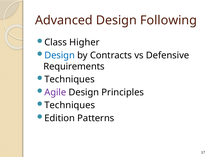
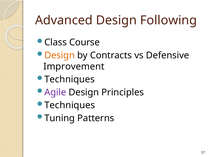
Higher: Higher -> Course (85, 43)
Design colour: blue -> orange (60, 56)
Requirements: Requirements -> Improvement (74, 67)
Edition: Edition -> Tuning (60, 119)
